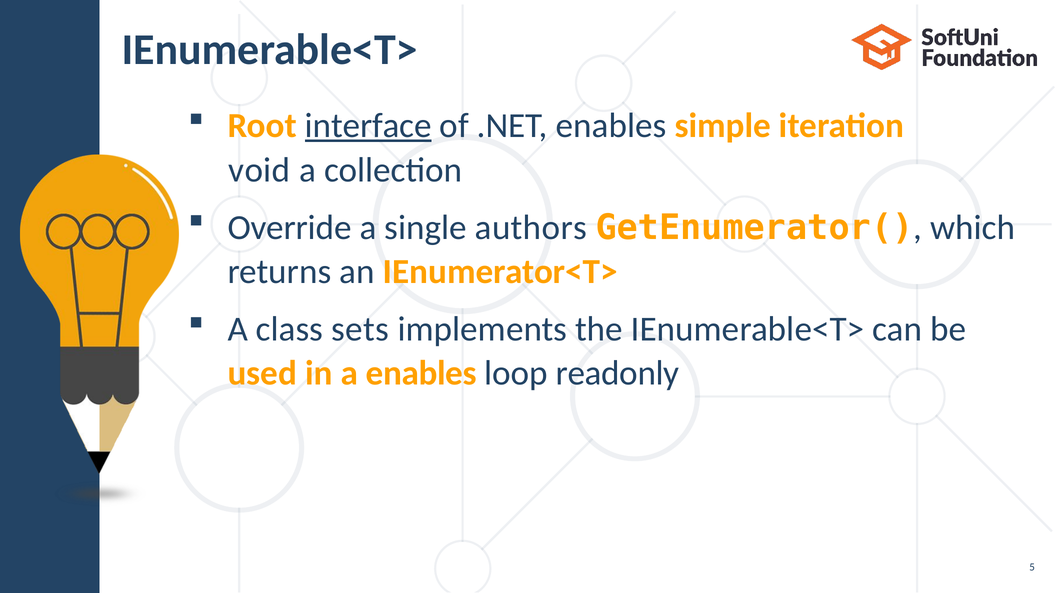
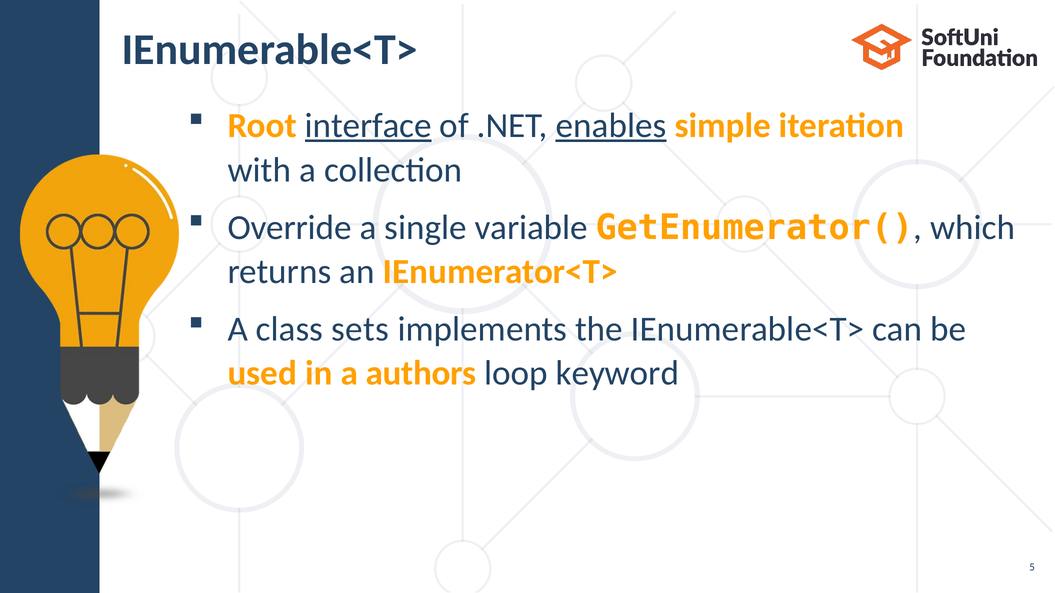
enables underline: none -> present (611, 126)
void: void -> with (259, 170)
authors: authors -> variable (531, 228)
a enables: enables -> authors (421, 374)
readonly: readonly -> keyword (617, 374)
